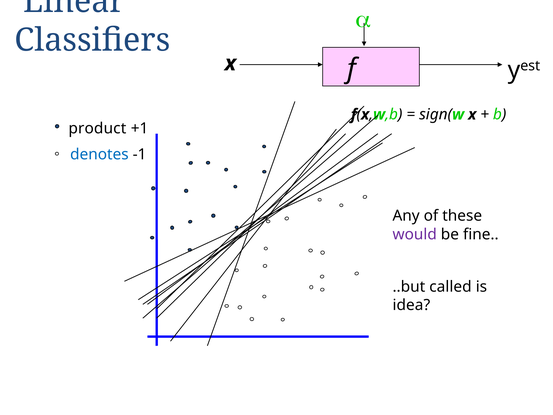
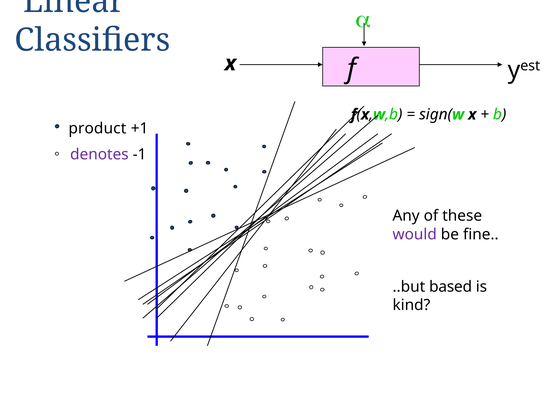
denotes colour: blue -> purple (99, 154)
called: called -> based (451, 286)
idea: idea -> kind (411, 305)
